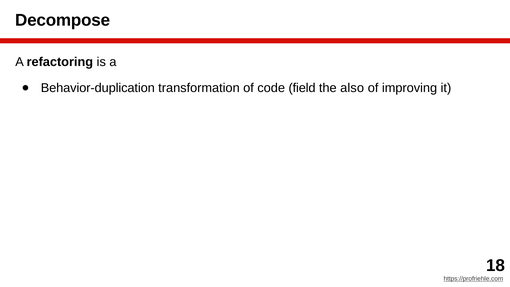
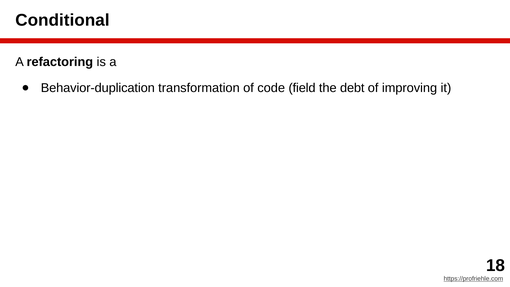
Decompose: Decompose -> Conditional (62, 20)
also: also -> debt (352, 88)
